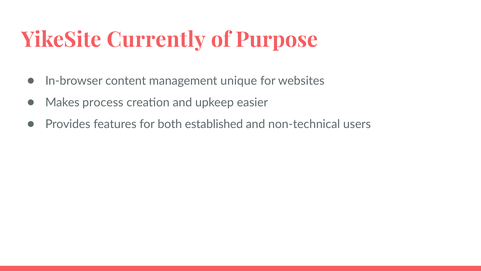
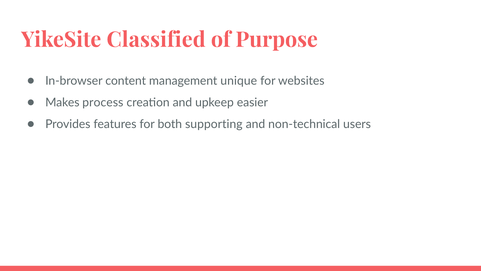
Currently: Currently -> Classified (156, 40)
established: established -> supporting (214, 124)
